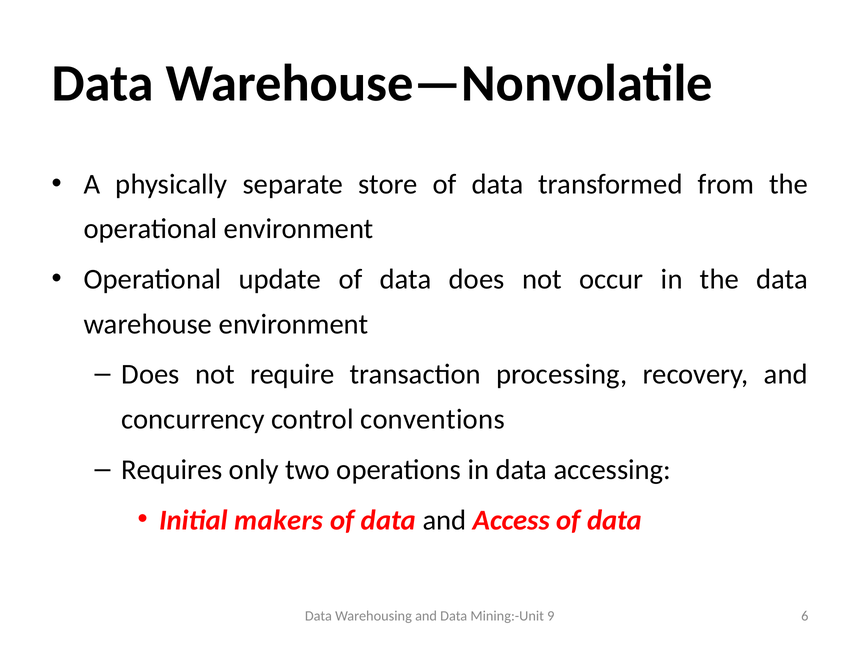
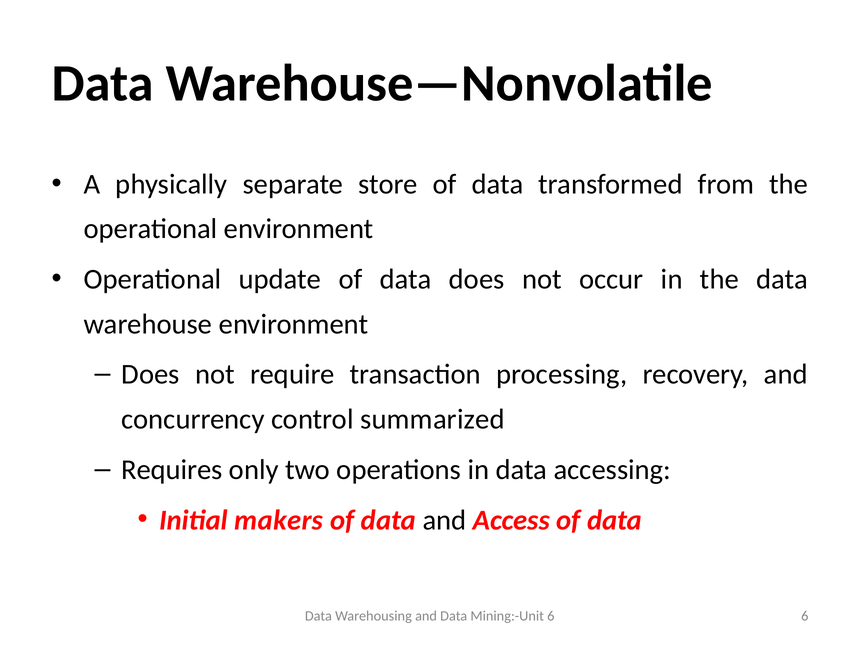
conventions: conventions -> summarized (433, 419)
Mining:-Unit 9: 9 -> 6 (551, 616)
